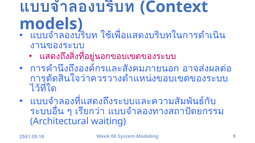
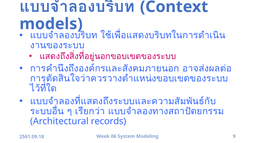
waiting: waiting -> records (109, 122)
